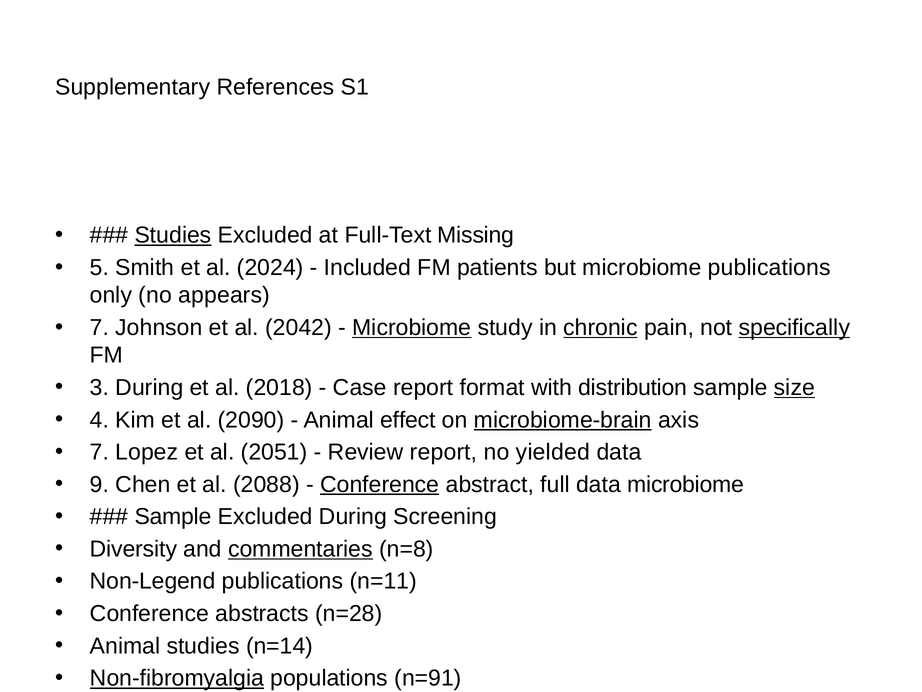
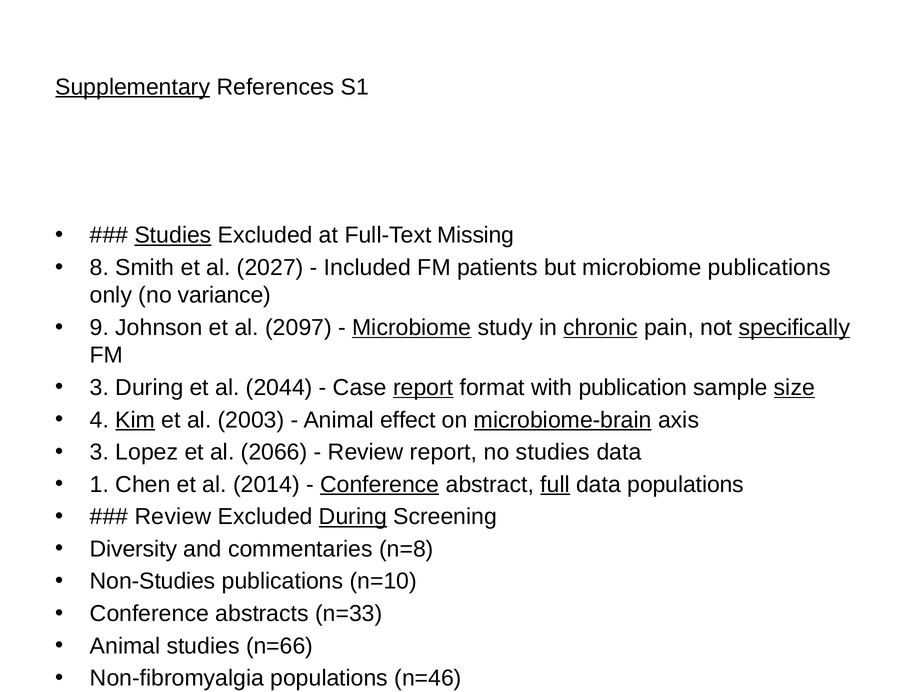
Supplementary underline: none -> present (133, 87)
5: 5 -> 8 (99, 267)
2024: 2024 -> 2027 (270, 267)
appears: appears -> variance (224, 295)
7: 7 -> 9 (99, 327)
2042: 2042 -> 2097 (299, 327)
2018: 2018 -> 2044 (279, 387)
report underline: none -> present (423, 387)
distribution: distribution -> publication (633, 387)
Kim underline: none -> present (135, 420)
2090: 2090 -> 2003 (251, 420)
7: 7 -> 3 (99, 452)
2051: 2051 -> 2066 (274, 452)
no yielded: yielded -> studies (553, 452)
9: 9 -> 1 (99, 484)
2088: 2088 -> 2014 (266, 484)
full underline: none -> present (555, 484)
data microbiome: microbiome -> populations (686, 484)
Sample: Sample -> Review (173, 516)
During underline: none -> present (353, 516)
commentaries underline: present -> none (300, 549)
Non-Legend: Non-Legend -> Non-Studies (153, 581)
n=11: n=11 -> n=10 (383, 581)
n=28: n=28 -> n=33 (349, 613)
n=14: n=14 -> n=66 (280, 645)
Non-fibromyalgia underline: present -> none (177, 678)
n=91: n=91 -> n=46 (428, 678)
